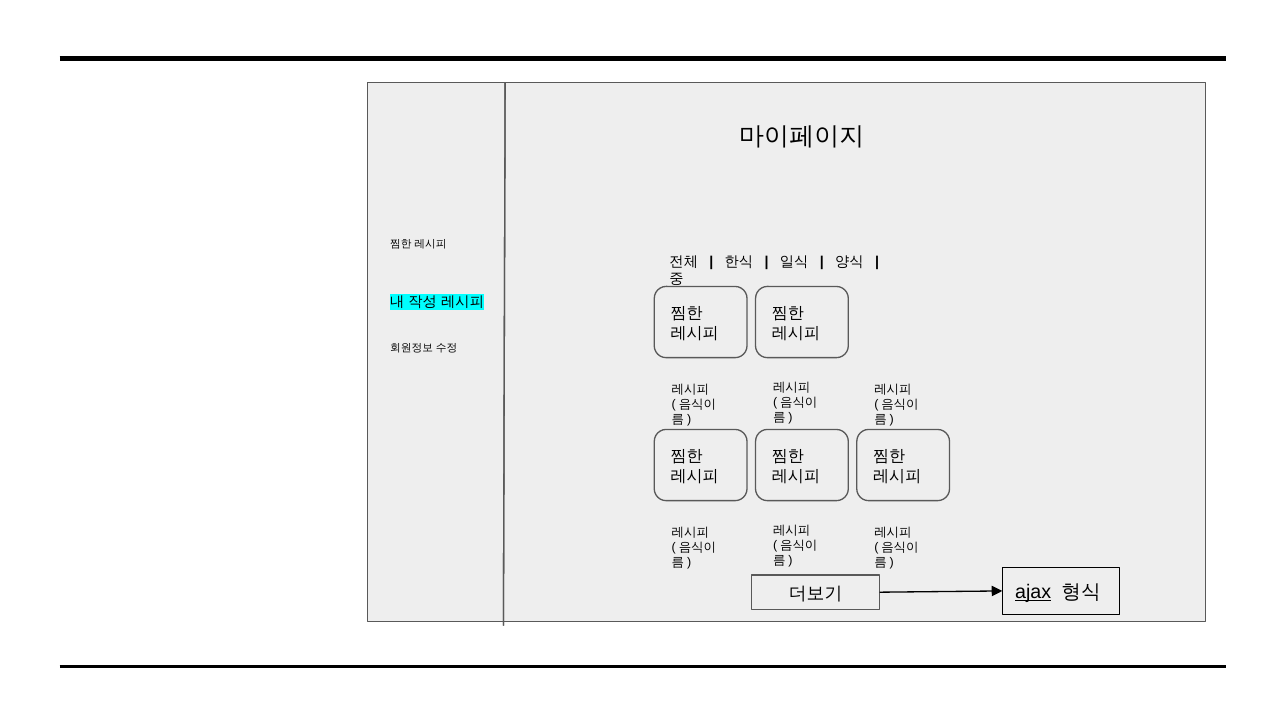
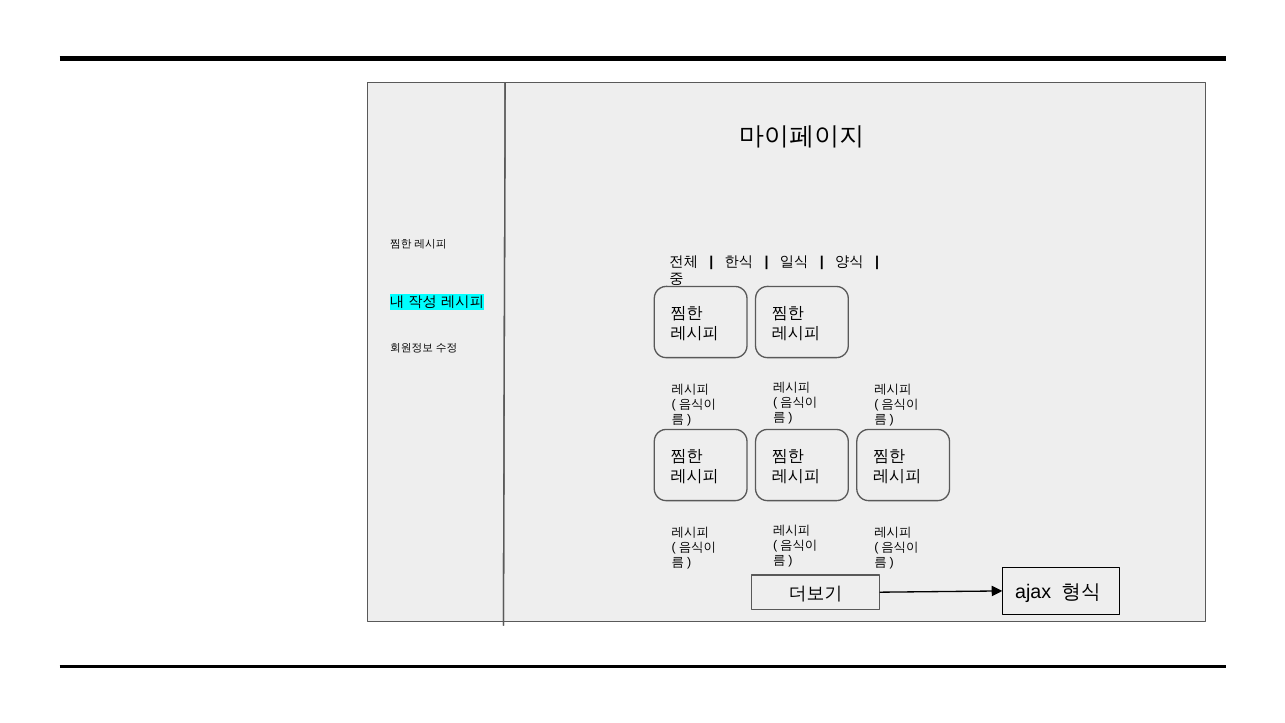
ajax underline: present -> none (1033, 592)
